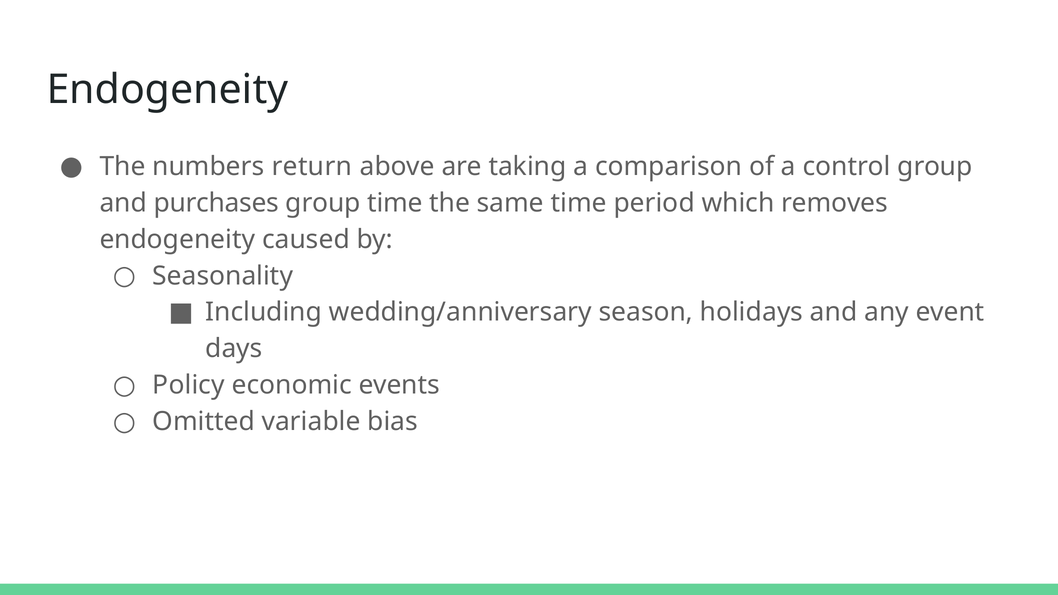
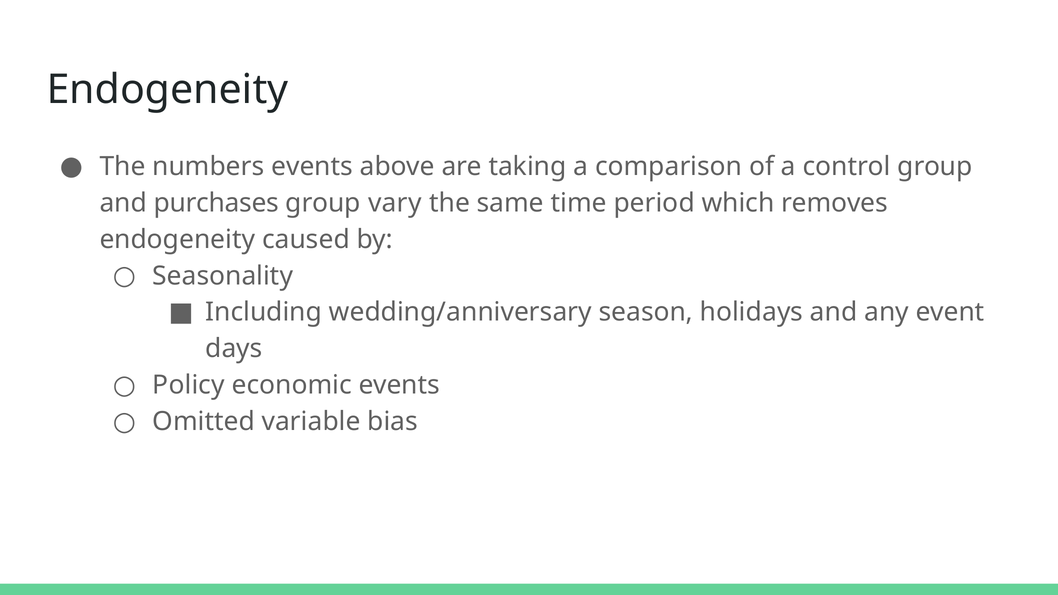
numbers return: return -> events (312, 166)
group time: time -> vary (395, 203)
